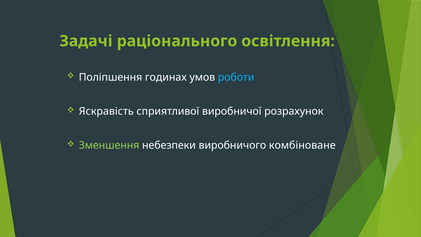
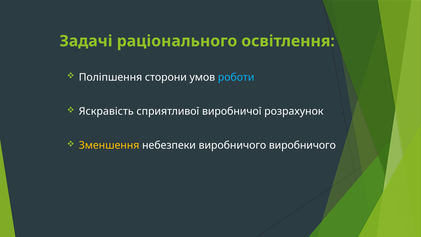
годинах: годинах -> сторони (166, 77)
Зменшення colour: light green -> yellow (109, 145)
виробничого комбіноване: комбіноване -> виробничого (302, 145)
